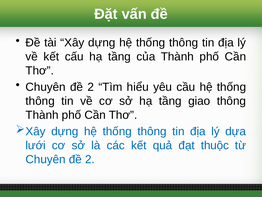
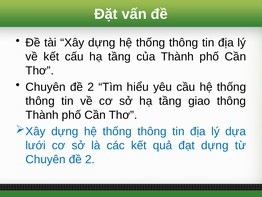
đạt thuộc: thuộc -> dựng (215, 145)
